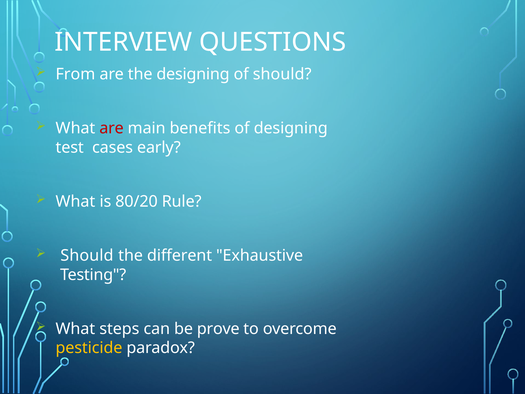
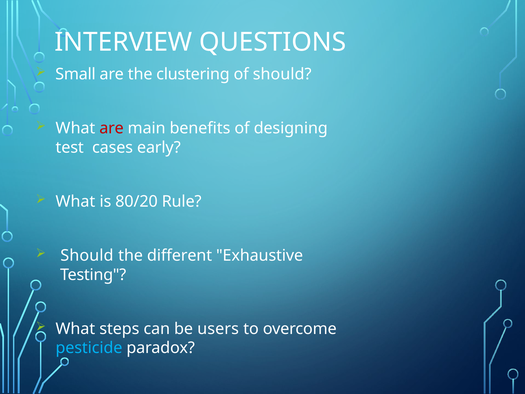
From: From -> Small (76, 74)
the designing: designing -> clustering (193, 74)
prove: prove -> users (218, 329)
pesticide colour: yellow -> light blue (89, 348)
